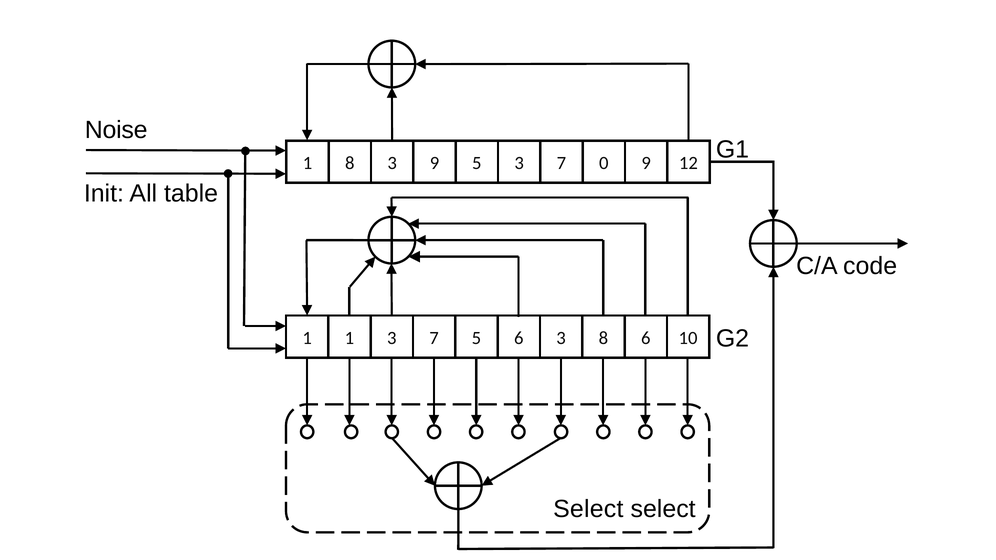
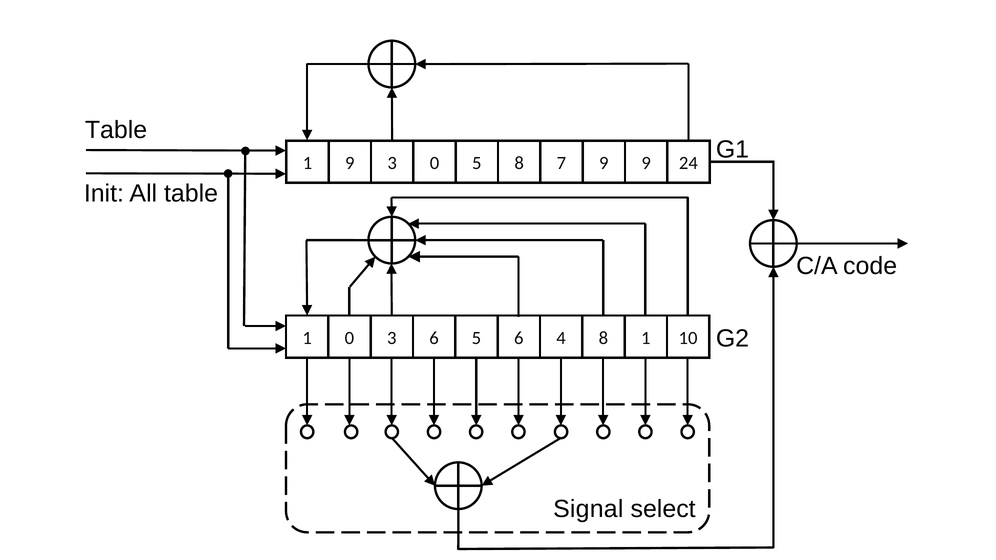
Noise: Noise -> Table (116, 130)
1 8: 8 -> 9 (350, 163)
3 9: 9 -> 0 (434, 163)
5 3: 3 -> 8 (519, 163)
7 0: 0 -> 9 (604, 163)
12: 12 -> 24 (688, 163)
1 1: 1 -> 0 (349, 338)
7: 7 -> 6 (434, 338)
6 3: 3 -> 4 (561, 338)
8 6: 6 -> 1 (646, 338)
Select: Select -> Signal (588, 509)
